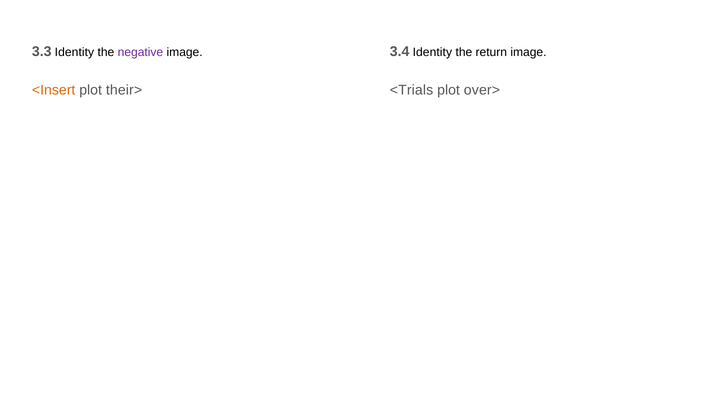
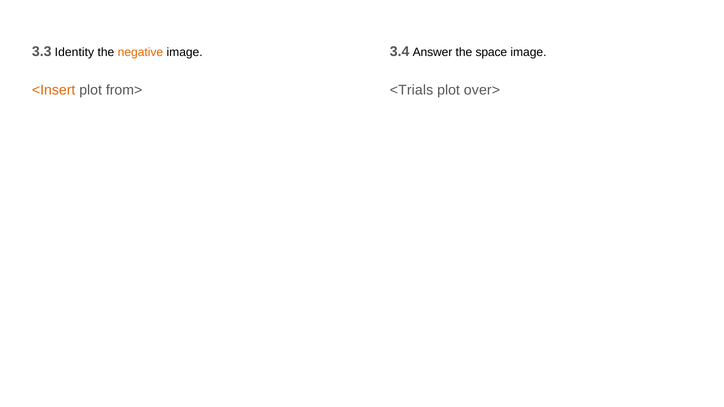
negative colour: purple -> orange (140, 52)
3.4 Identity: Identity -> Answer (432, 52)
return: return -> space (491, 52)
their>: their> -> from> (124, 90)
